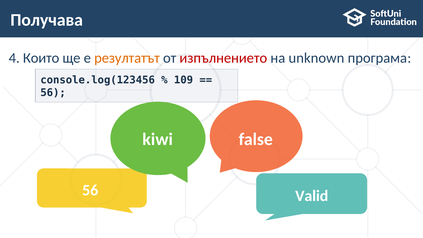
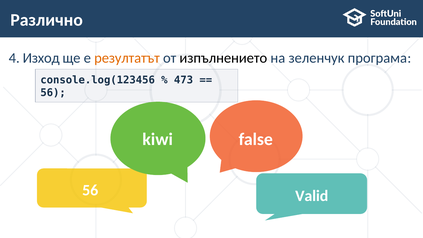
Получава: Получава -> Различно (47, 20)
Които: Които -> Изход (41, 58)
изпълнението colour: red -> black (223, 58)
unknown: unknown -> зеленчук (316, 58)
109: 109 -> 473 (184, 80)
